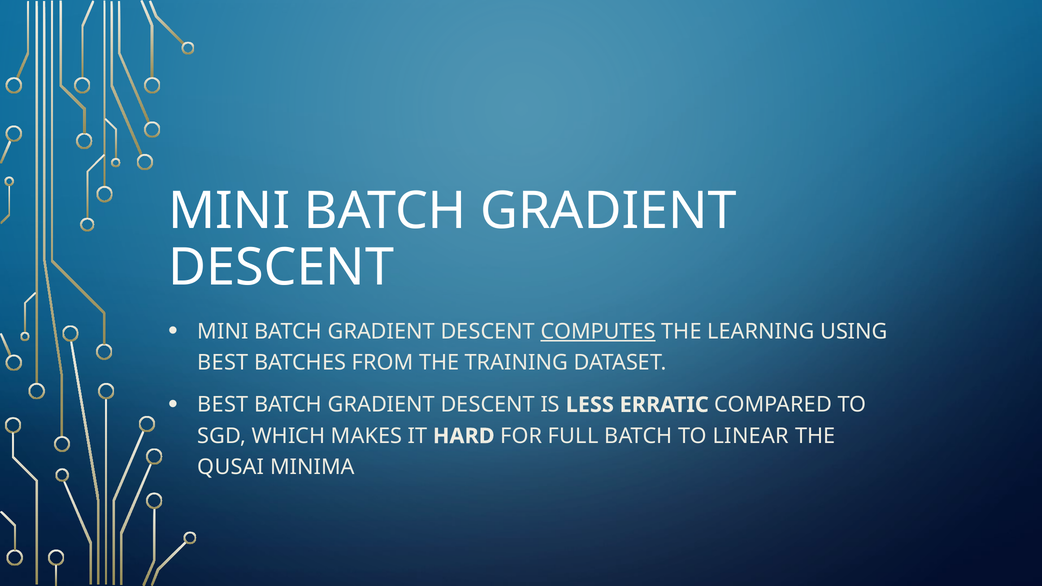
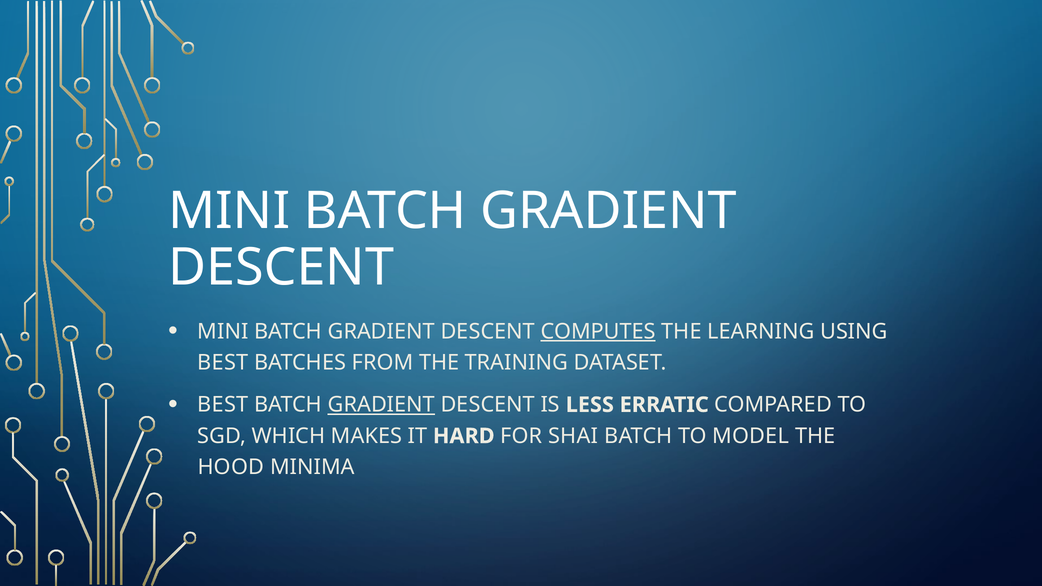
GRADIENT underline: none -> present (381, 405)
FULL: FULL -> SHAI (573, 436)
LINEAR: LINEAR -> MODEL (751, 436)
QUSAI: QUSAI -> HOOD (231, 467)
